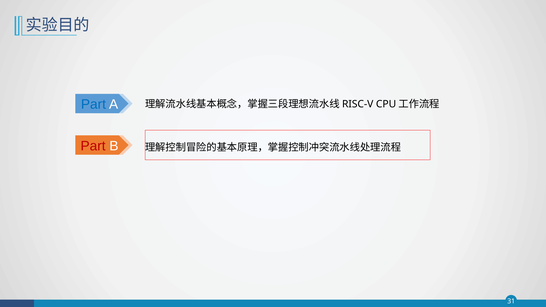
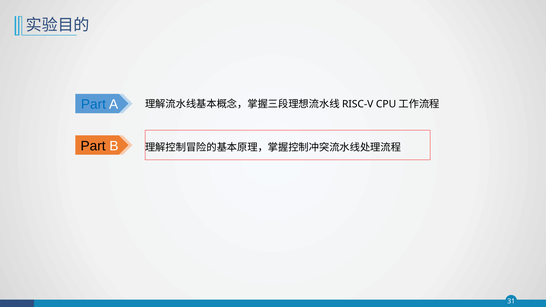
Part colour: red -> black (93, 146)
